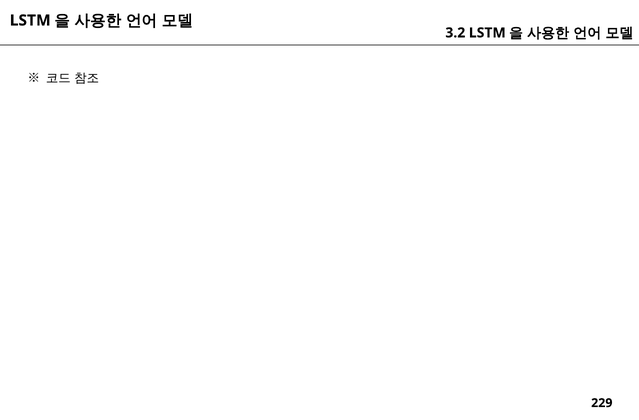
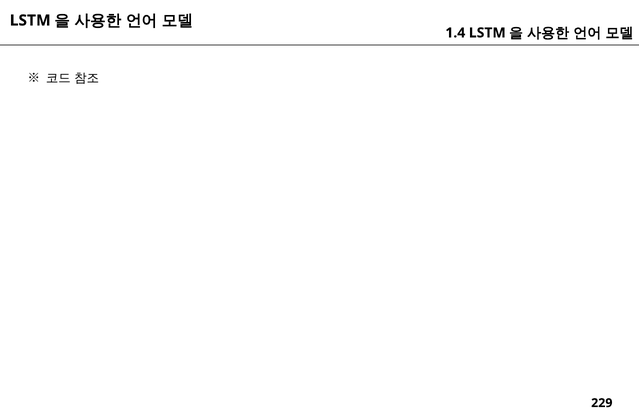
3.2: 3.2 -> 1.4 (455, 33)
